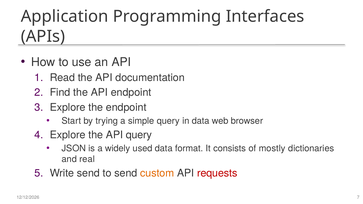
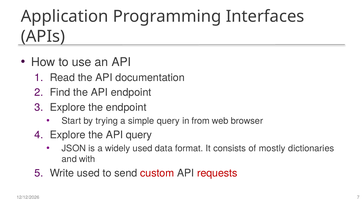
in data: data -> from (201, 121)
real: real -> with (87, 159)
Write send: send -> used (88, 173)
custom colour: orange -> red (157, 173)
